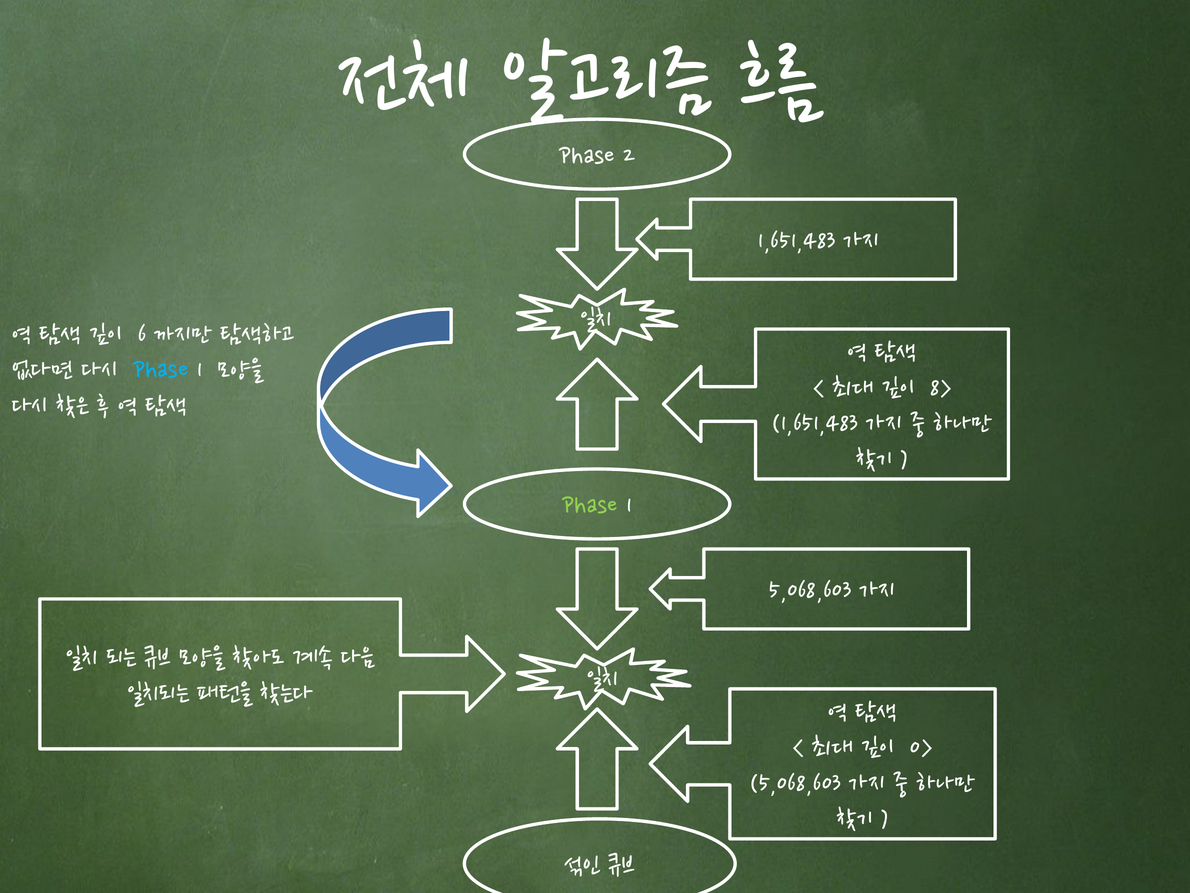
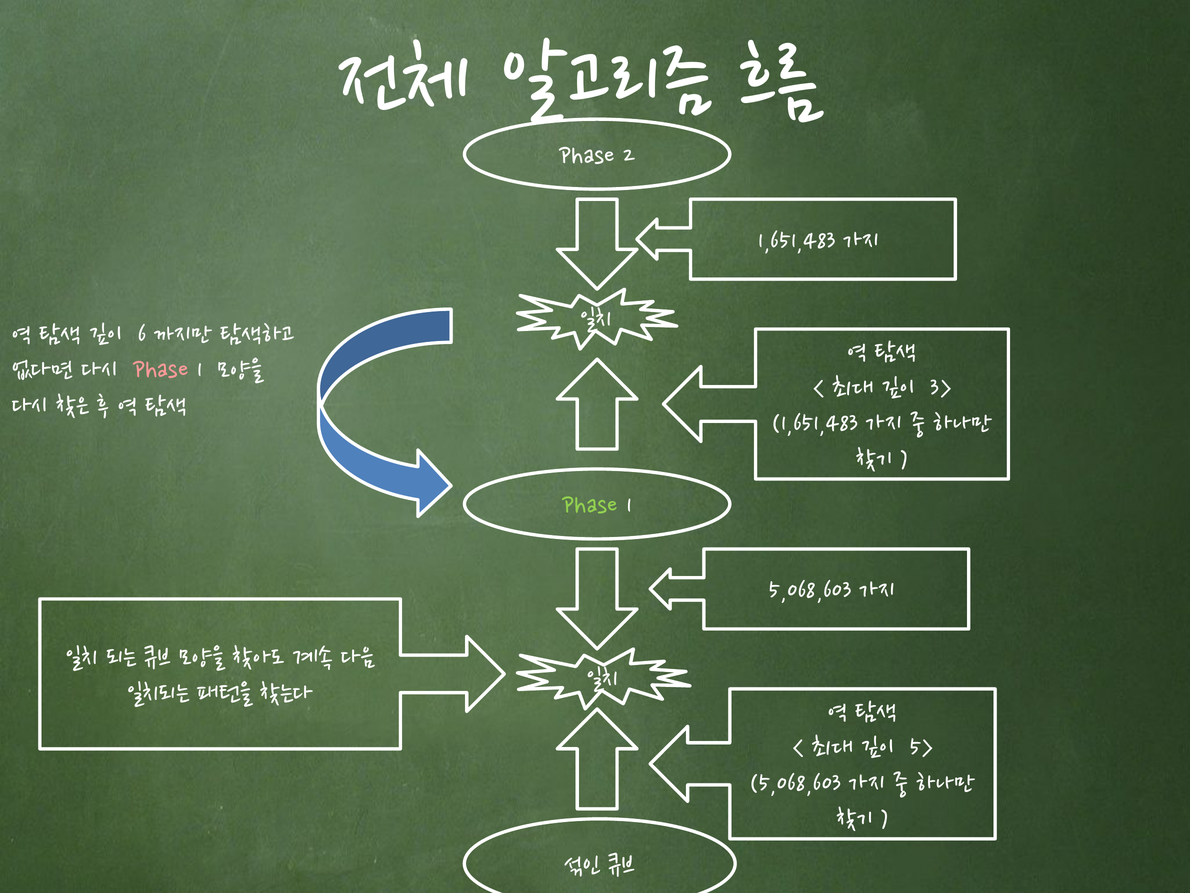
Phase colour: light blue -> pink (161, 370)
8>: 8> -> 3> (941, 388)
0>: 0> -> 5> (922, 748)
